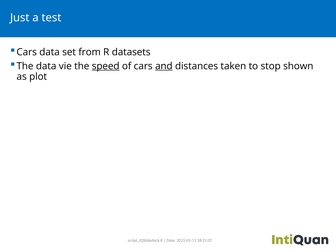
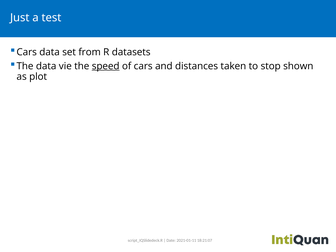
and underline: present -> none (164, 66)
